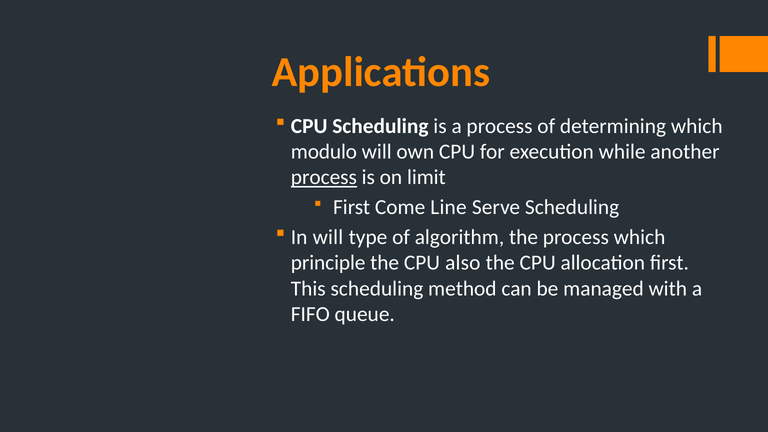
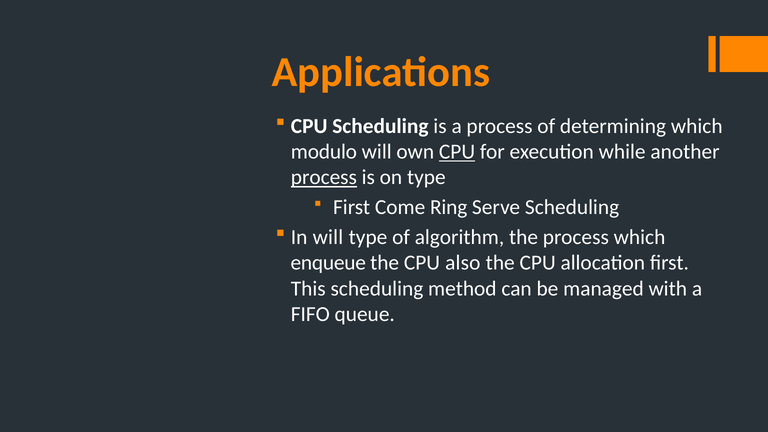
CPU underline: none -> present (457, 152)
on limit: limit -> type (426, 177)
Line: Line -> Ring (449, 207)
principle: principle -> enqueue (328, 263)
